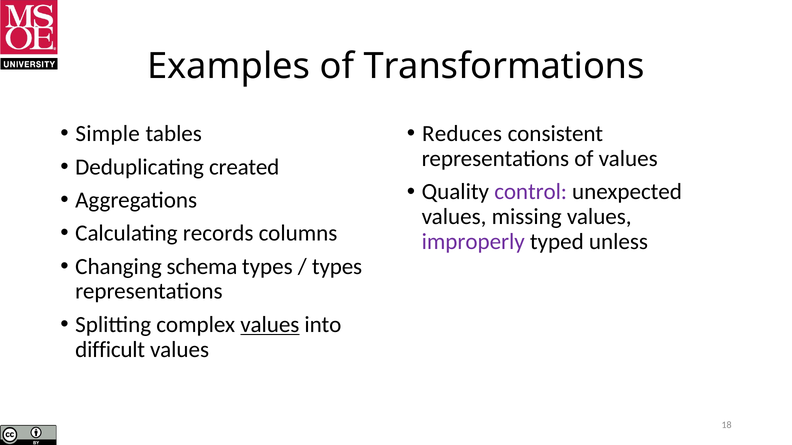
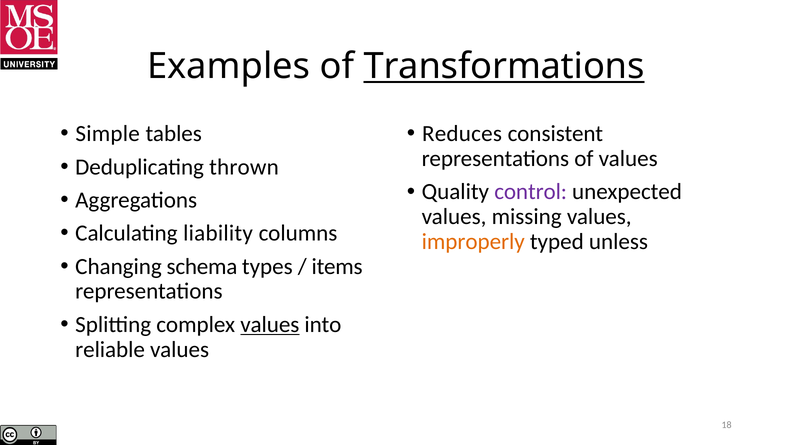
Transformations underline: none -> present (504, 67)
created: created -> thrown (244, 167)
records: records -> liability (218, 234)
improperly colour: purple -> orange (473, 242)
types: types -> items (337, 267)
difficult: difficult -> reliable (110, 350)
